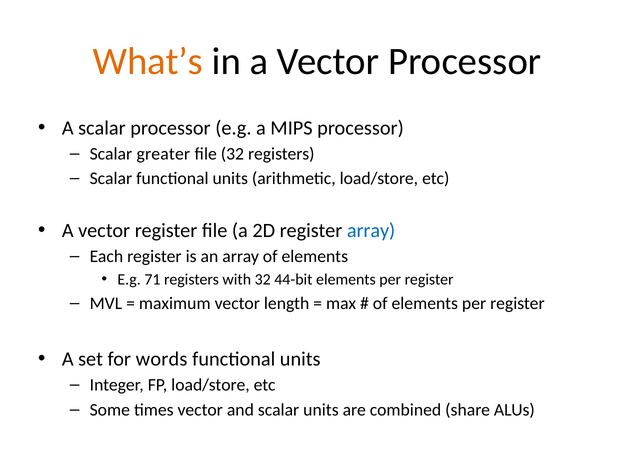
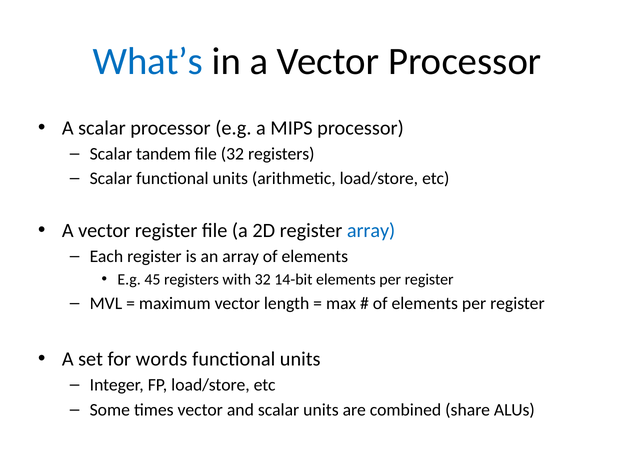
What’s colour: orange -> blue (148, 61)
greater: greater -> tandem (164, 154)
71: 71 -> 45 (152, 280)
44-bit: 44-bit -> 14-bit (293, 280)
